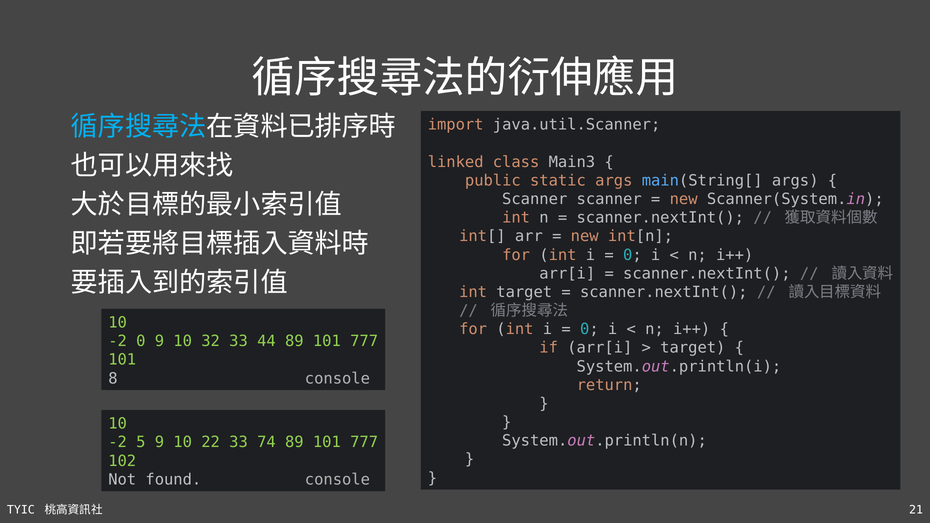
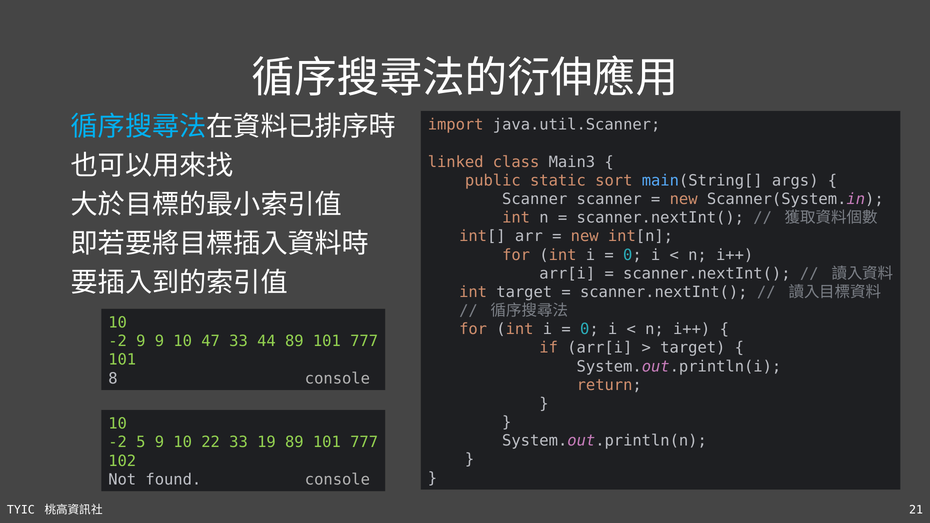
static args: args -> sort (614, 181)
-2 0: 0 -> 9 (141, 341)
32: 32 -> 47 (211, 341)
74: 74 -> 19 (266, 442)
